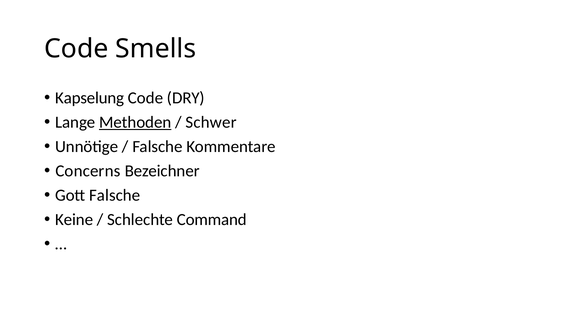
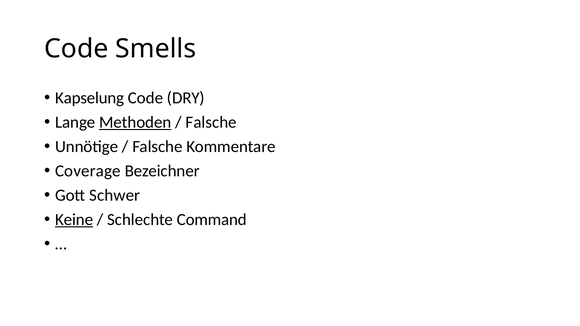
Schwer: Schwer -> Falsche (211, 122)
Concerns: Concerns -> Coverage (88, 171)
Gott Falsche: Falsche -> Schwer (115, 195)
Keine underline: none -> present (74, 220)
